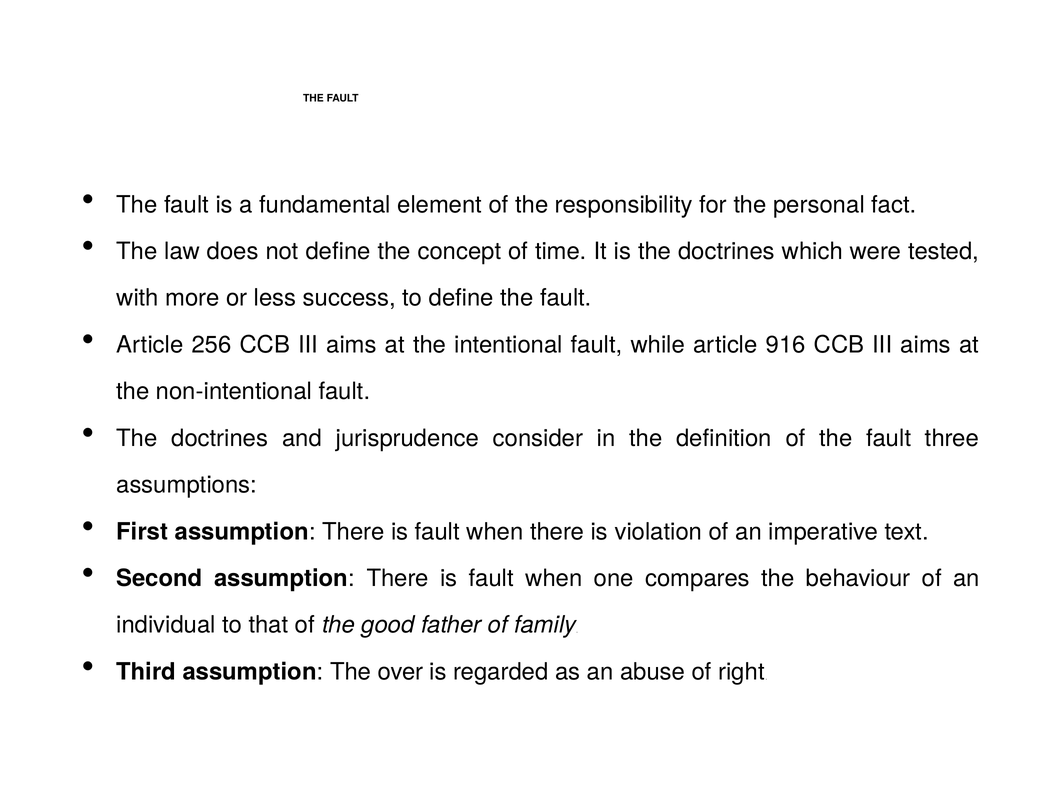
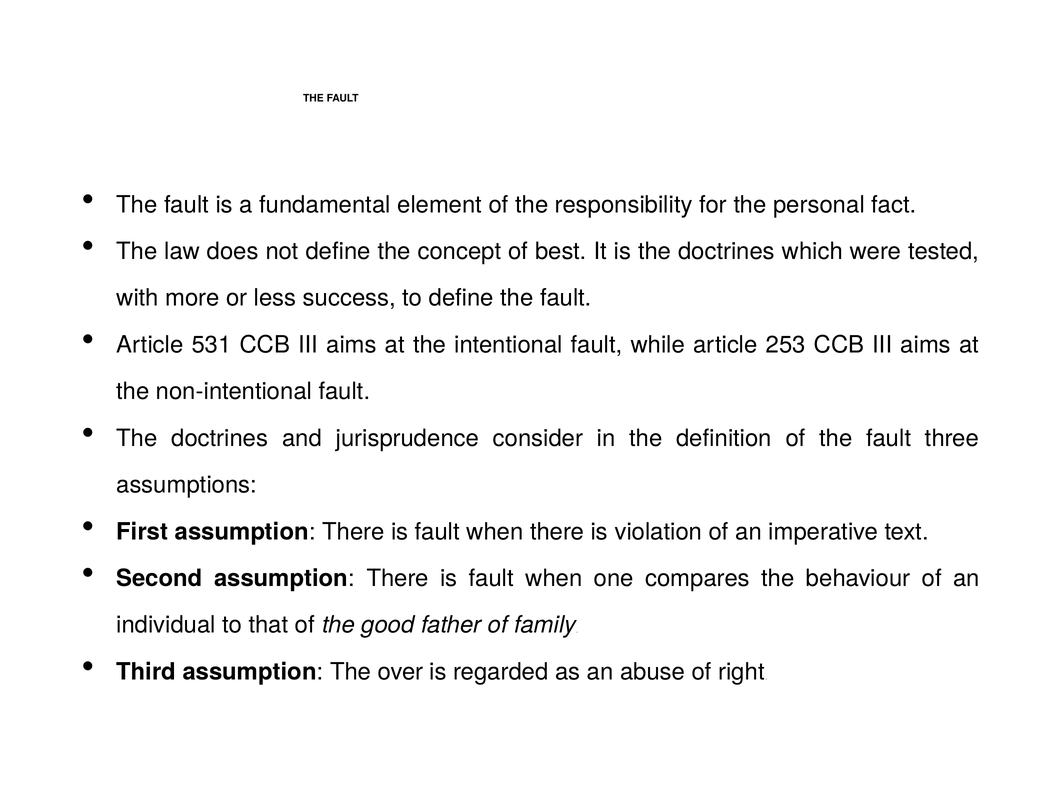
time: time -> best (561, 251)
256: 256 -> 531 (211, 345)
916: 916 -> 253 (786, 345)
